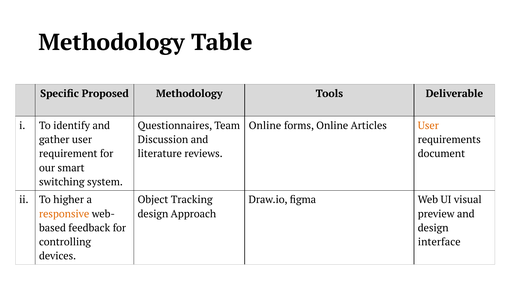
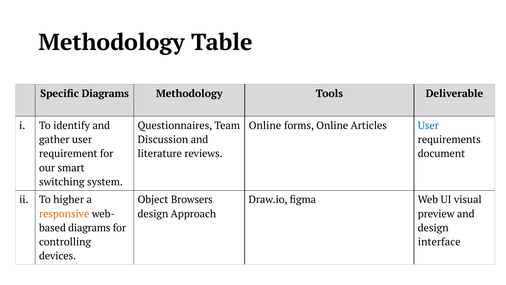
Specific Proposed: Proposed -> Diagrams (105, 94)
User colour: orange -> blue (428, 126)
Tracking: Tracking -> Browsers (192, 200)
feedback: feedback -> diagrams (89, 228)
